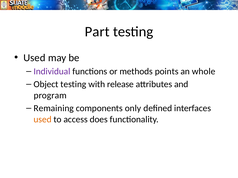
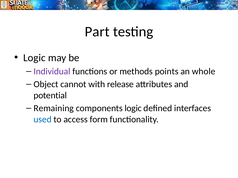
Used: Used -> Logic (34, 58)
Object testing: testing -> cannot (73, 84)
program: program -> potential (50, 96)
components only: only -> logic (133, 109)
used colour: orange -> blue (43, 120)
does: does -> form (99, 120)
